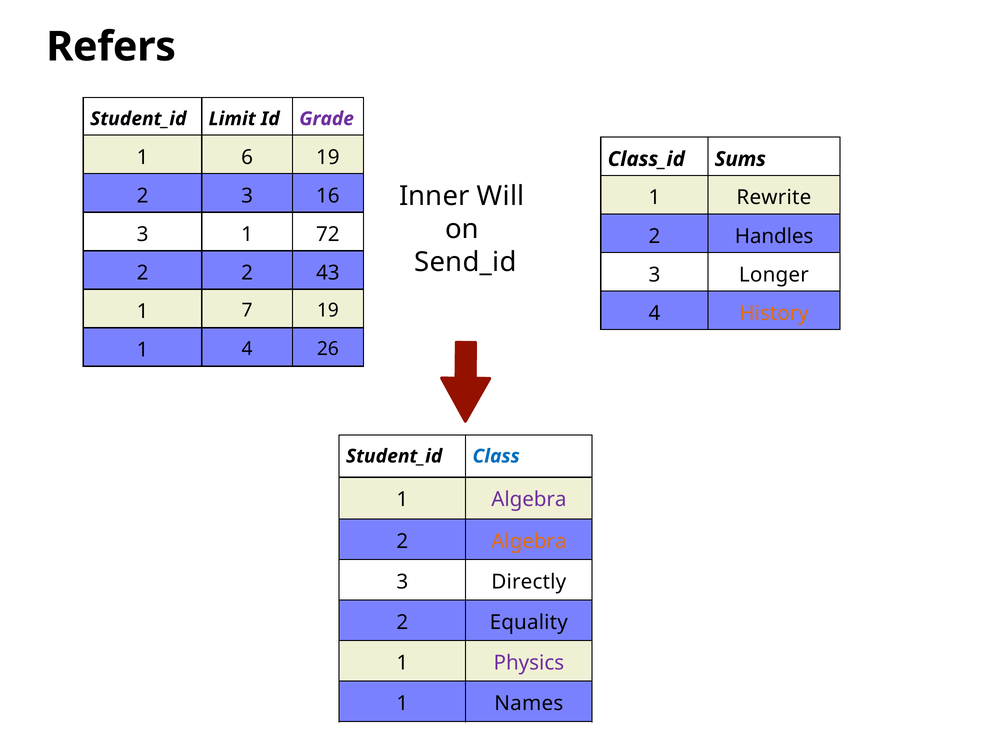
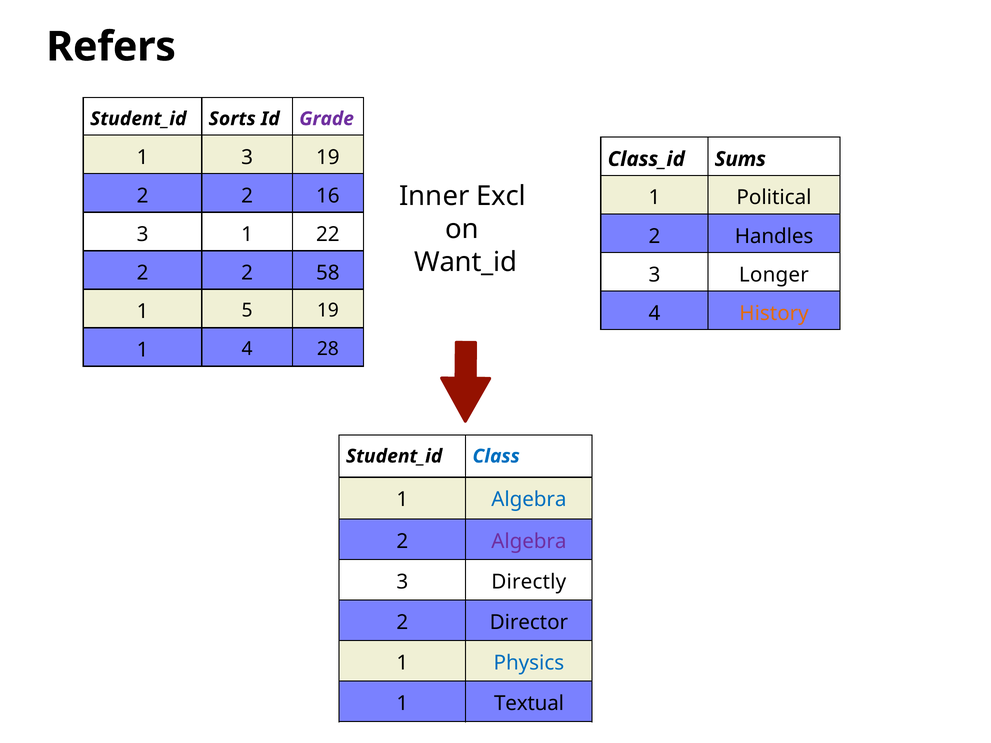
Limit: Limit -> Sorts (232, 119)
1 6: 6 -> 3 (247, 157)
Will: Will -> Excl (501, 196)
3: 3 -> 2 (247, 196)
Rewrite: Rewrite -> Political (774, 198)
72: 72 -> 22 (328, 234)
Send_id: Send_id -> Want_id (466, 262)
43: 43 -> 58 (328, 273)
7: 7 -> 5 (247, 310)
26: 26 -> 28 (328, 349)
Algebra colour: purple -> blue (529, 500)
Algebra colour: orange -> purple (529, 541)
Equality: Equality -> Director (529, 622)
Physics colour: purple -> blue (529, 663)
Names: Names -> Textual (529, 704)
